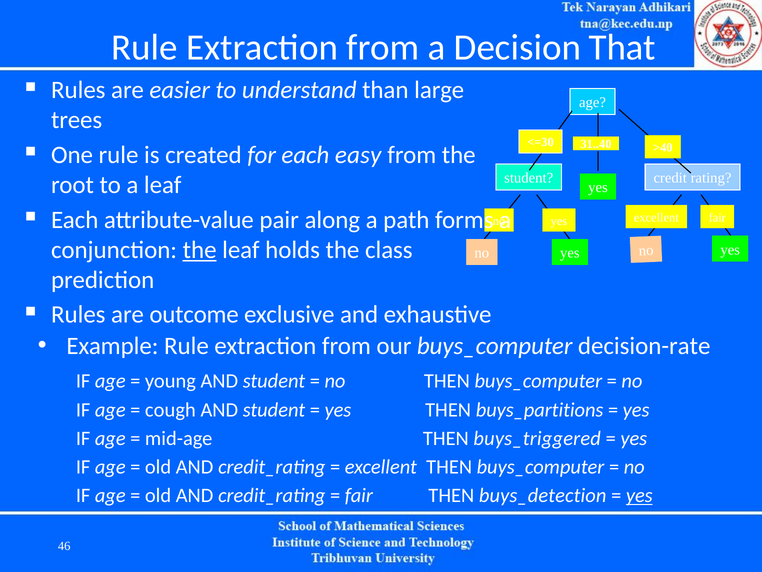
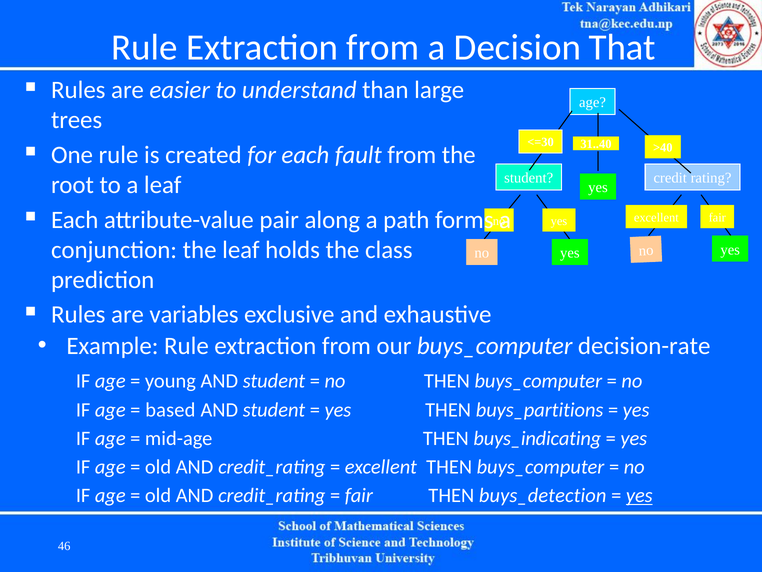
easy: easy -> fault (358, 155)
the underline: present -> none (200, 250)
outcome: outcome -> variables (194, 314)
cough: cough -> based (170, 409)
buys_triggered: buys_triggered -> buys_indicating (537, 438)
